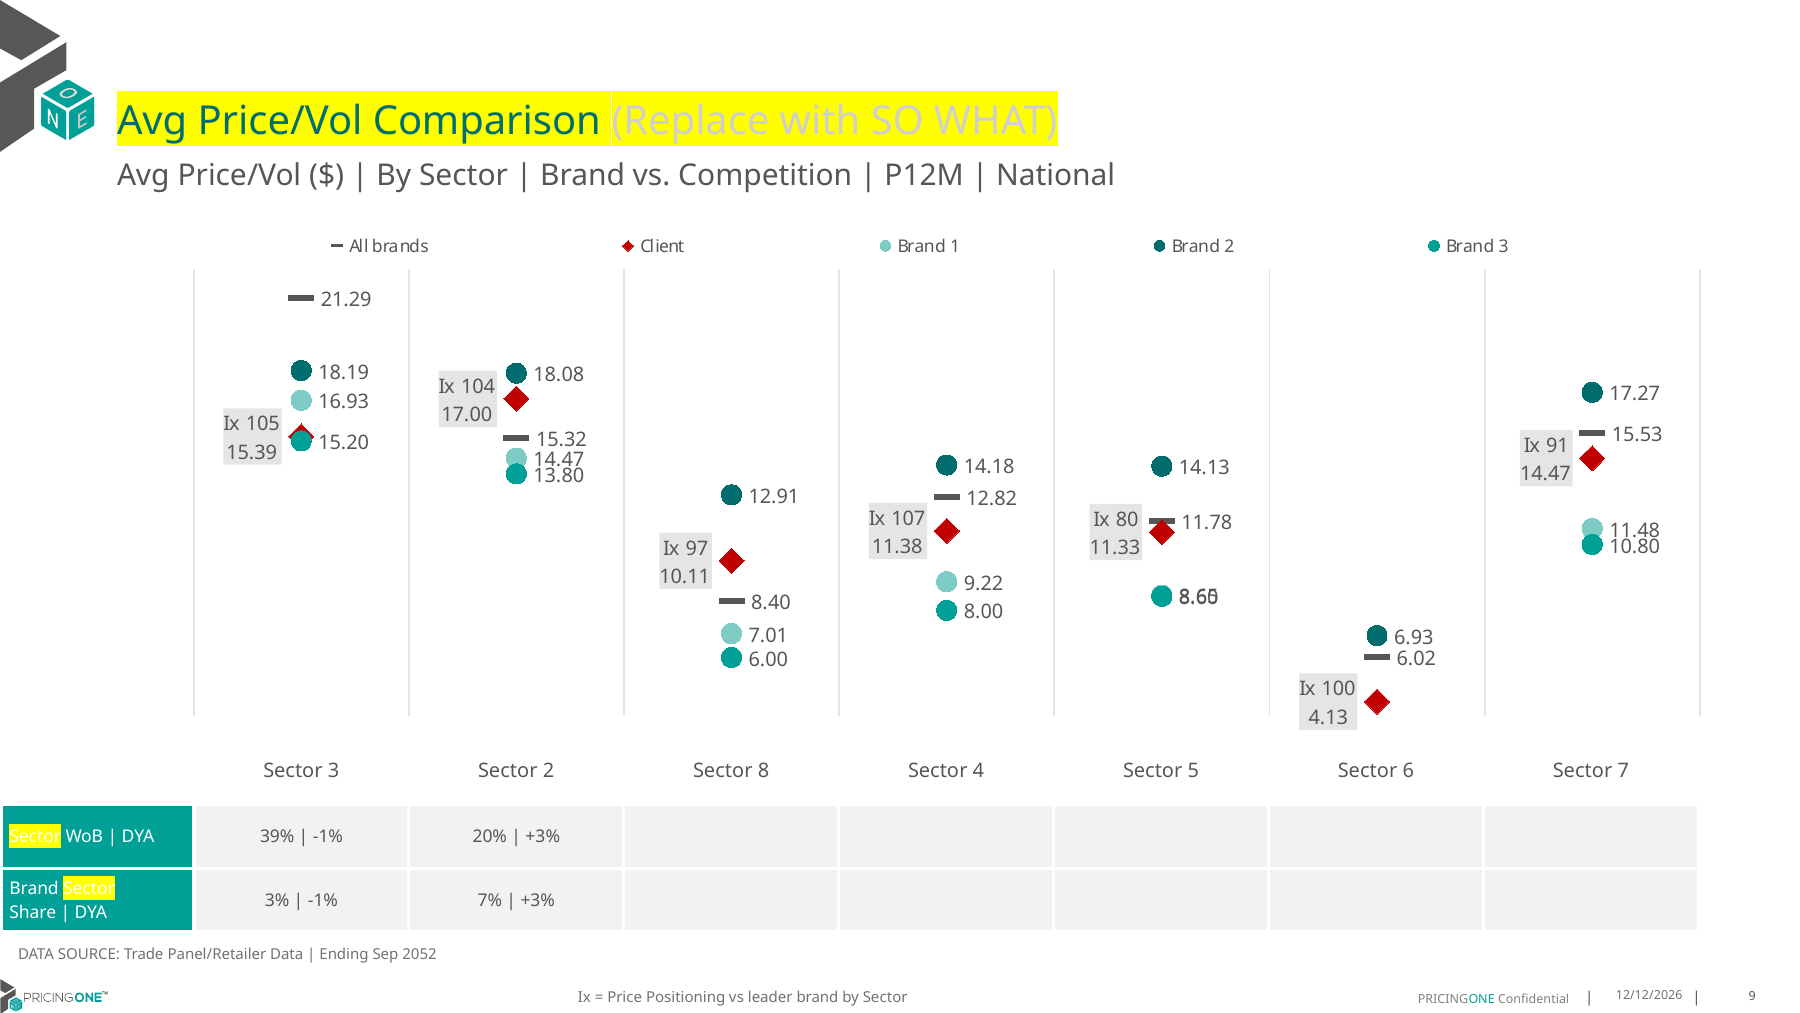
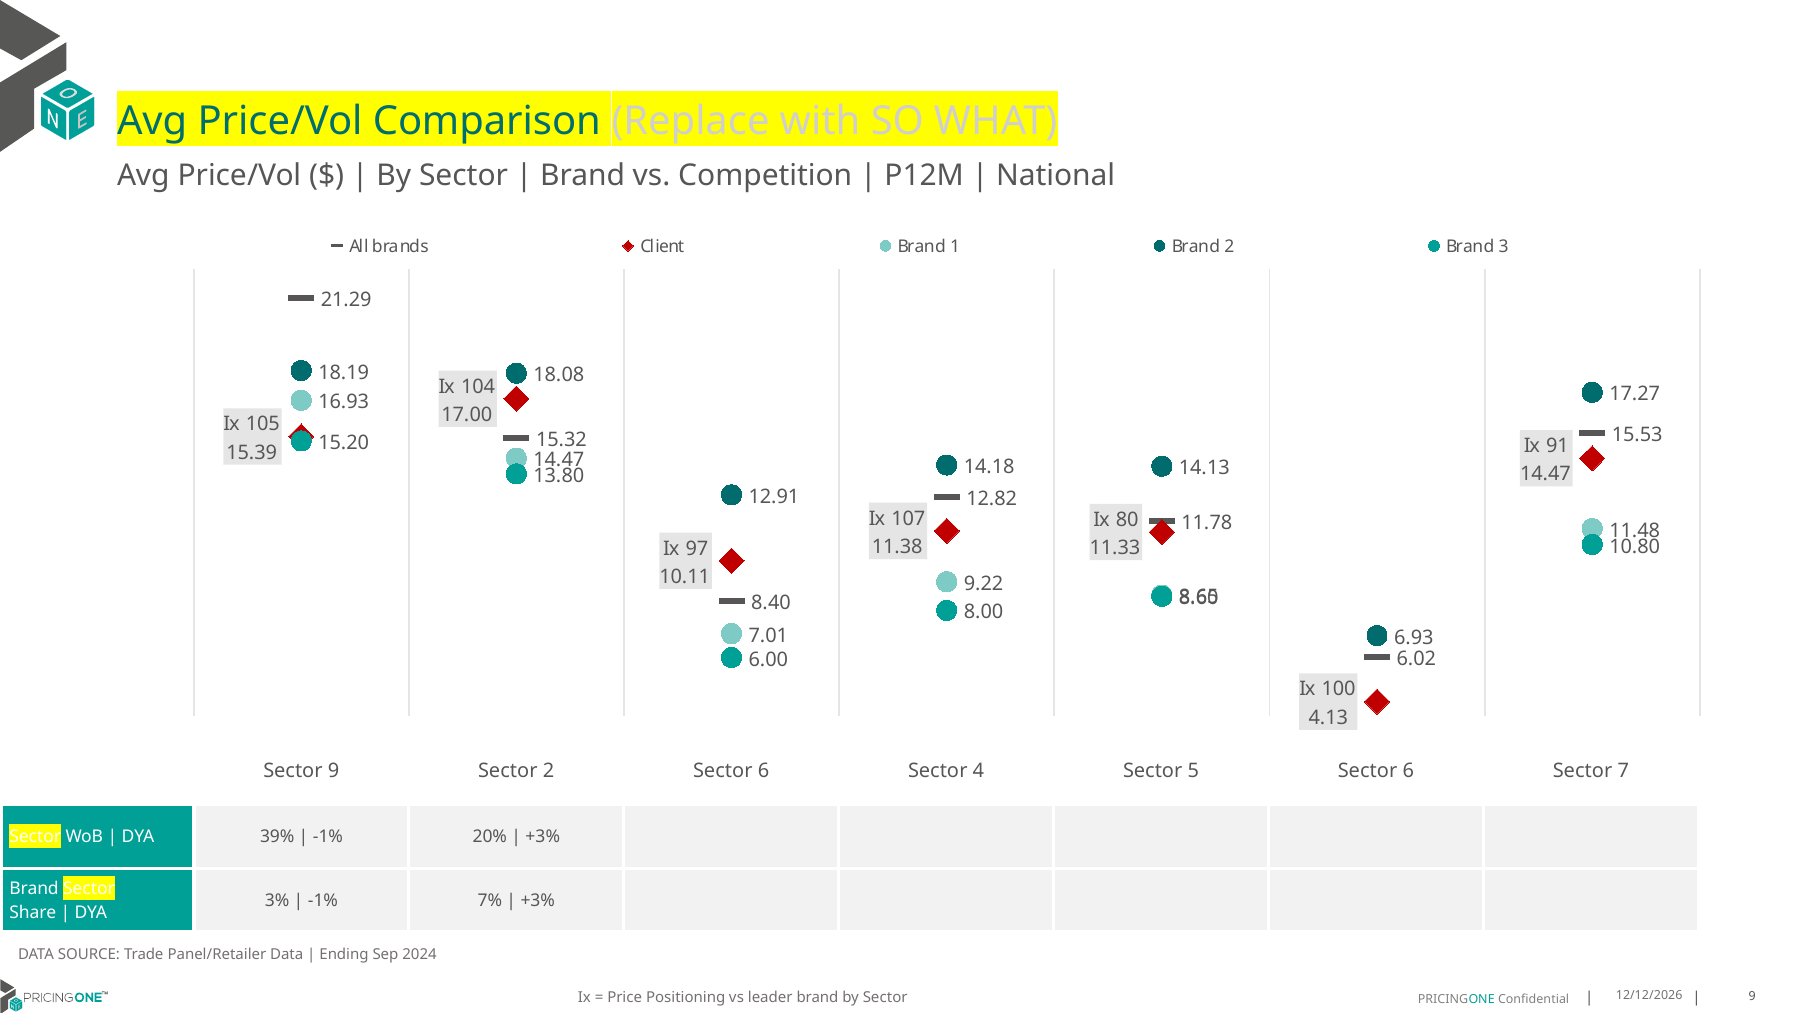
3: 3 -> 9 (334, 771)
2 Sector 8: 8 -> 6 (764, 771)
2052: 2052 -> 2024 (420, 954)
